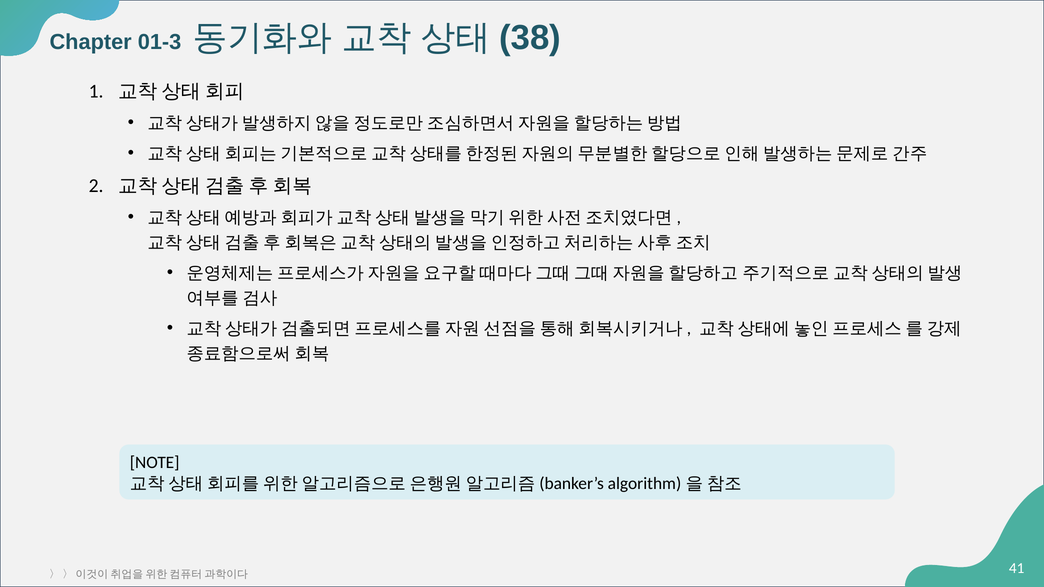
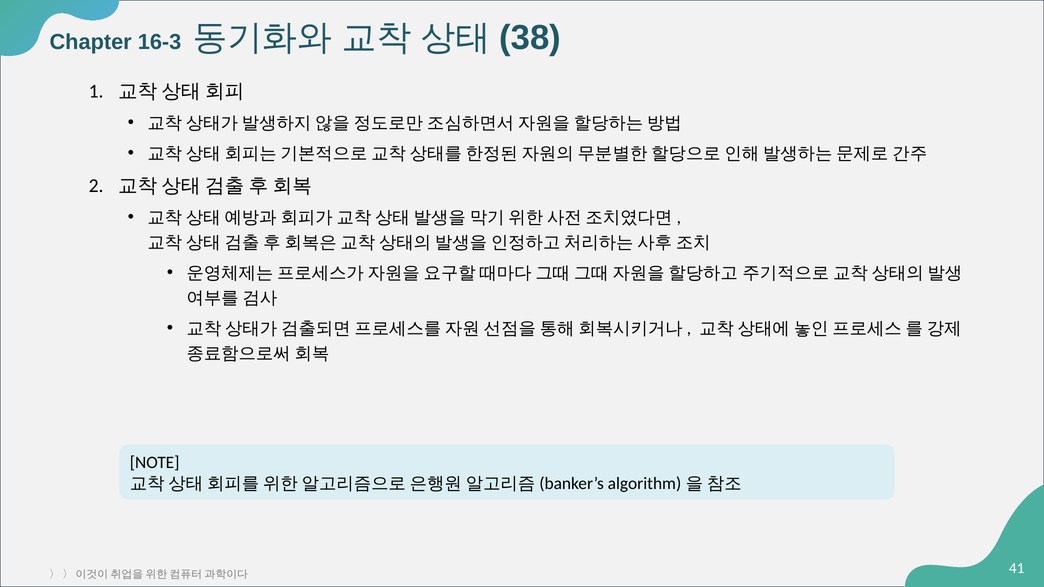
01-3: 01-3 -> 16-3 (160, 42)
